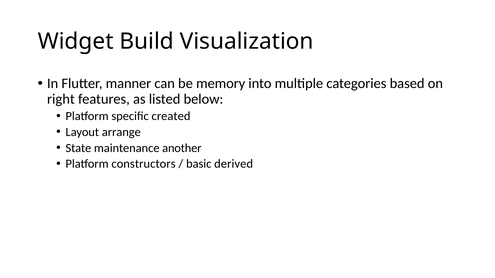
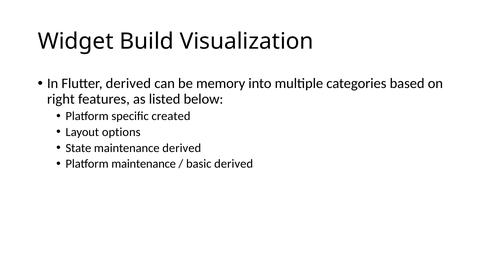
Flutter manner: manner -> derived (128, 84)
arrange: arrange -> options (121, 132)
maintenance another: another -> derived (182, 148)
Platform constructors: constructors -> maintenance (144, 164)
